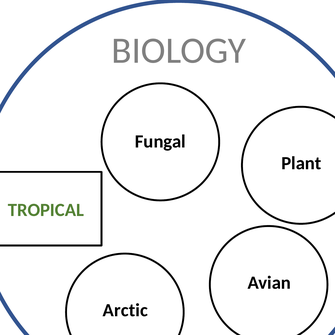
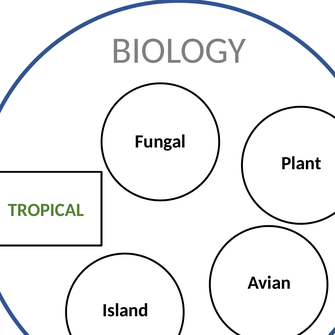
Arctic: Arctic -> Island (125, 310)
